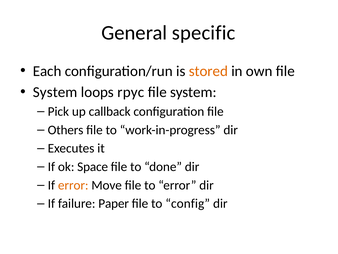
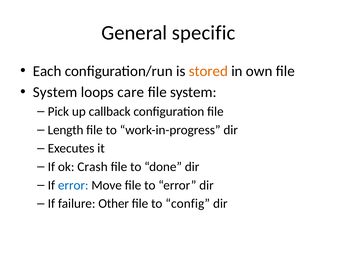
rpyc: rpyc -> care (131, 92)
Others: Others -> Length (66, 130)
Space: Space -> Crash (93, 166)
error colour: orange -> blue (73, 185)
Paper: Paper -> Other (114, 203)
